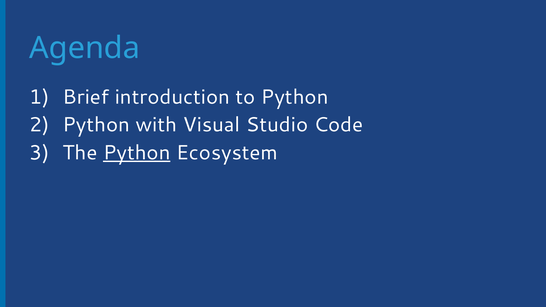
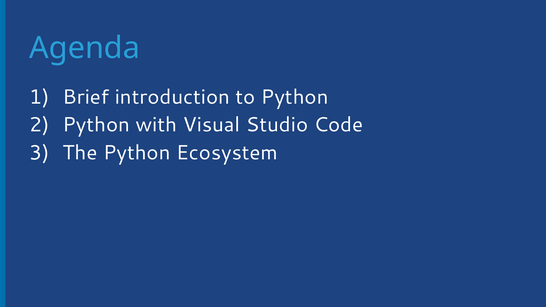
Python underline: present -> none (137, 153)
